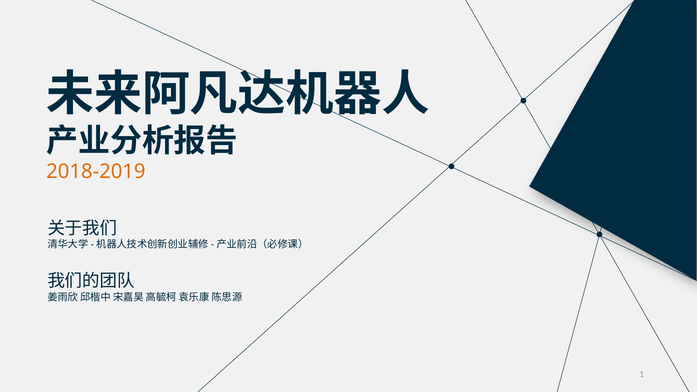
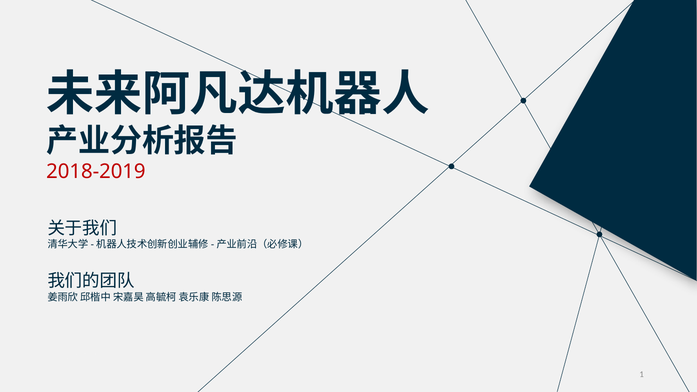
2018-2019 colour: orange -> red (96, 172)
